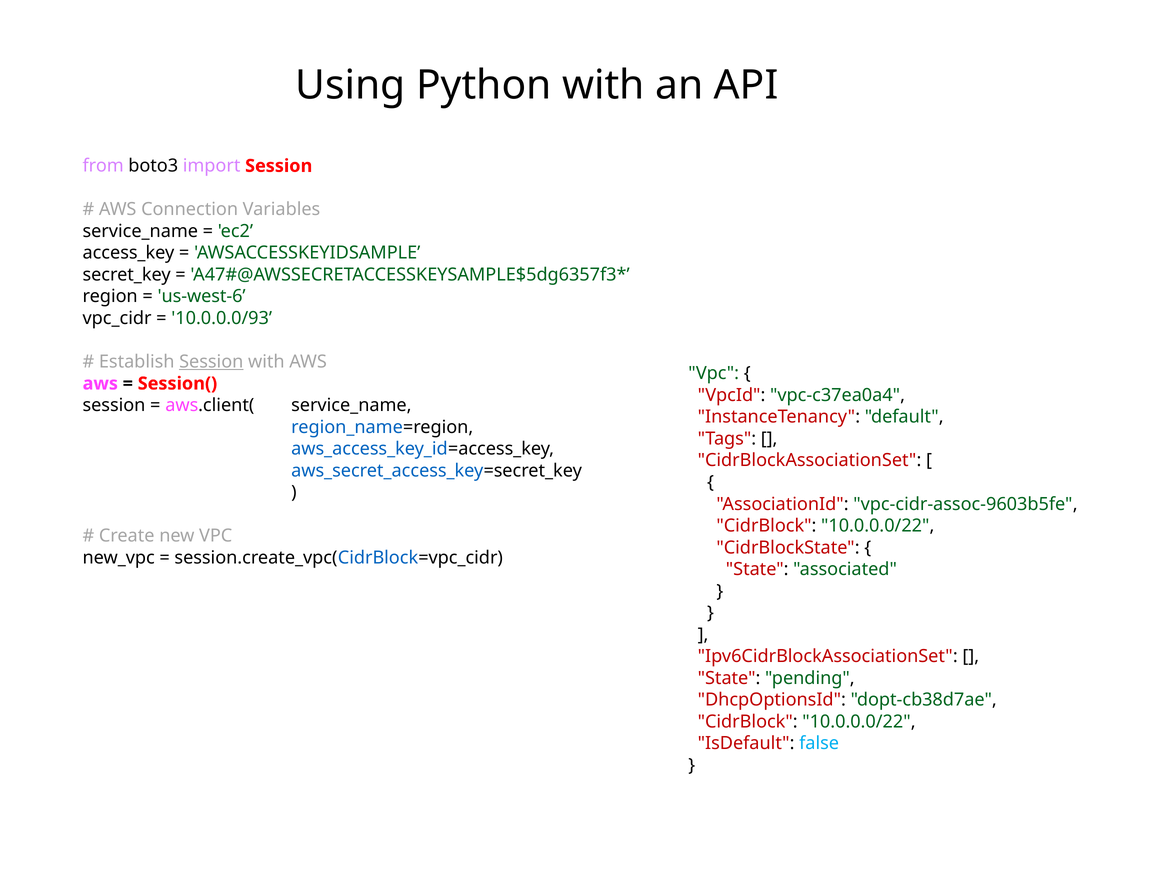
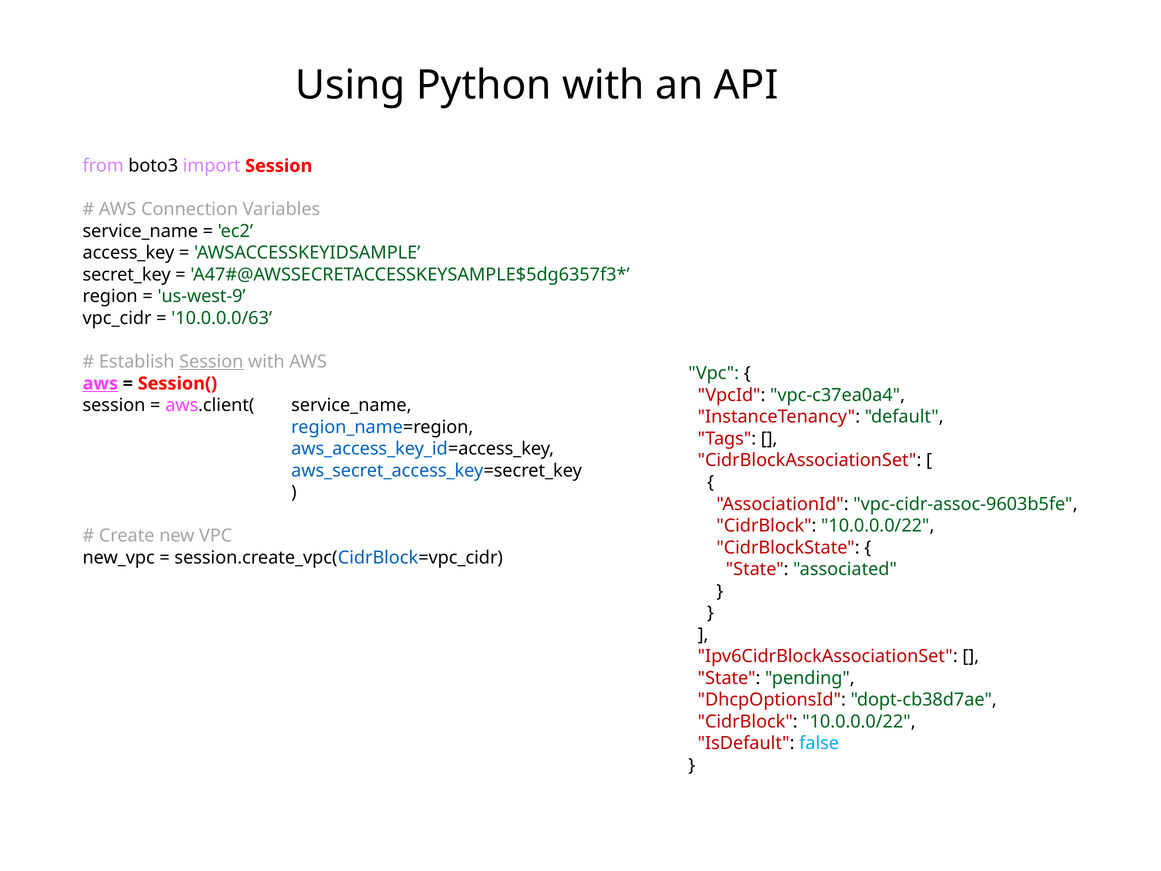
us-west-6: us-west-6 -> us-west-9 (202, 296)
10.0.0.0/93: 10.0.0.0/93 -> 10.0.0.0/63 (222, 318)
aws underline: none -> present (100, 383)
